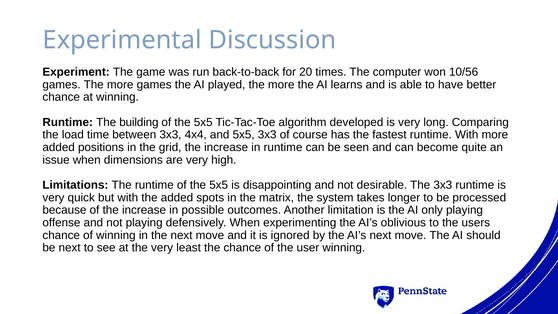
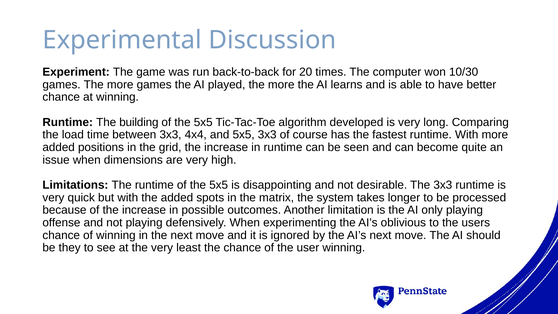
10/56: 10/56 -> 10/30 (464, 72)
be next: next -> they (70, 248)
